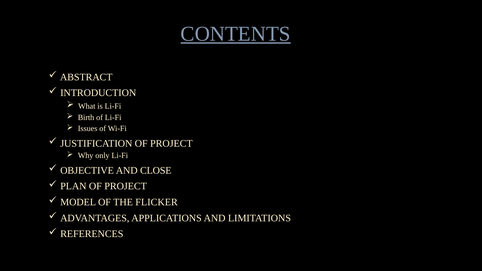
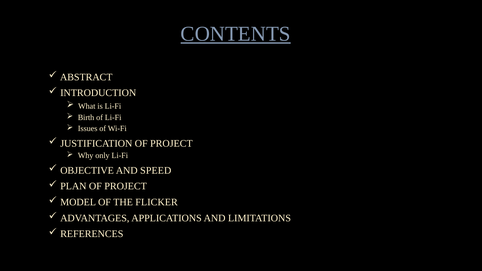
CLOSE: CLOSE -> SPEED (156, 171)
